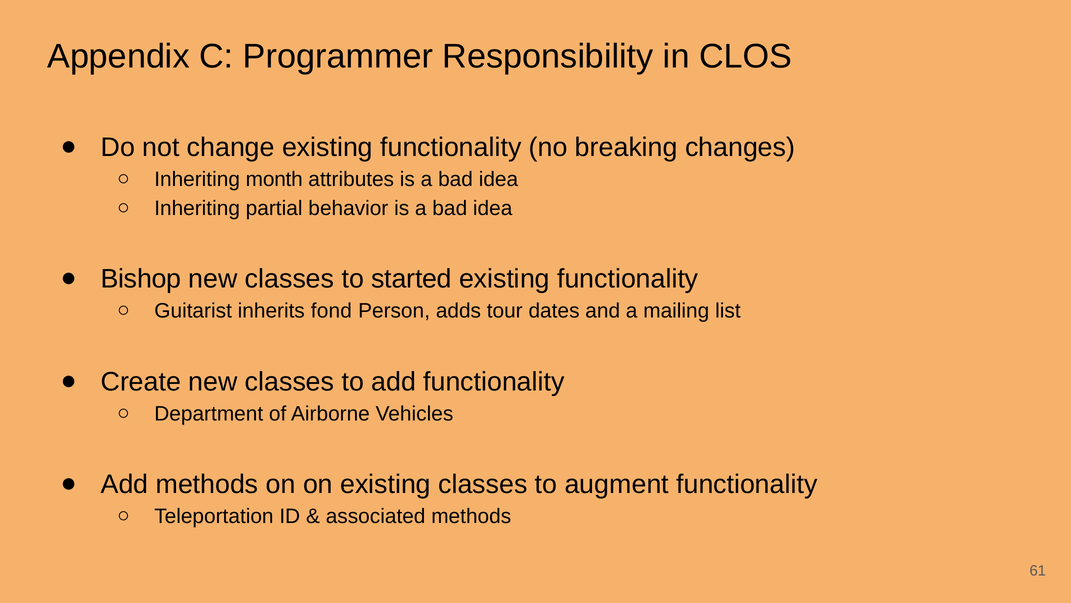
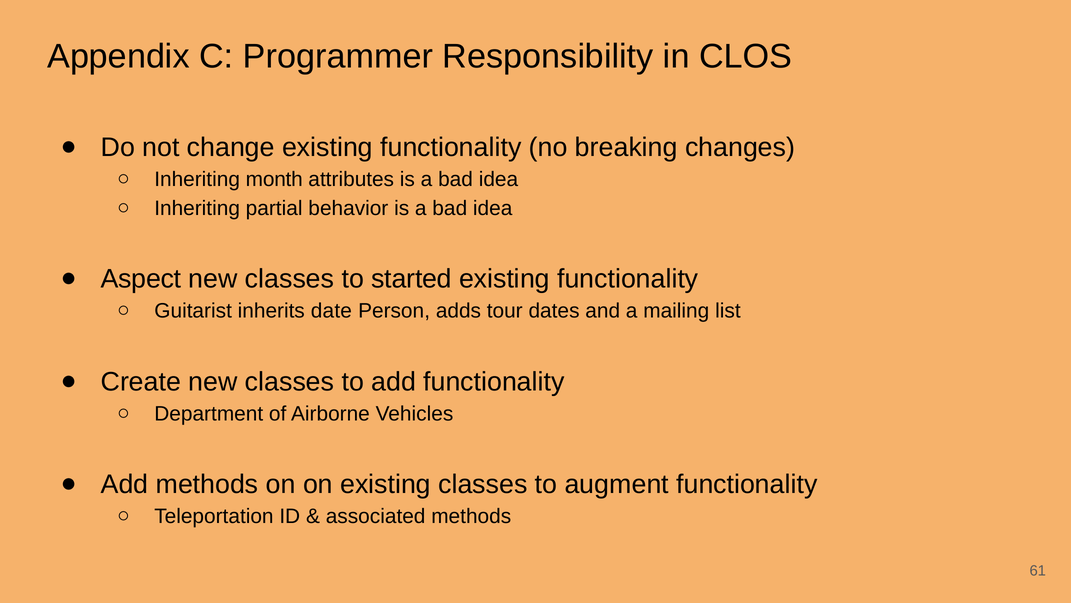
Bishop: Bishop -> Aspect (141, 279)
fond: fond -> date (331, 311)
